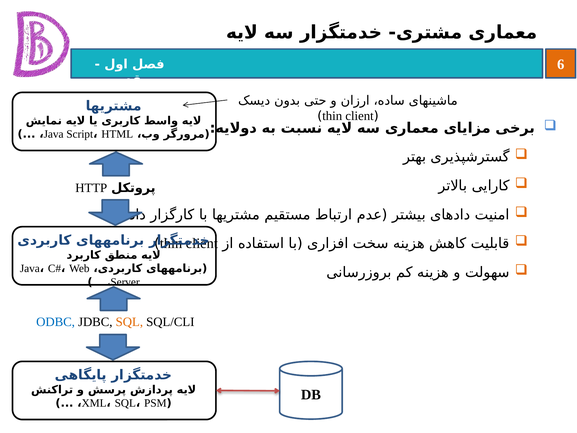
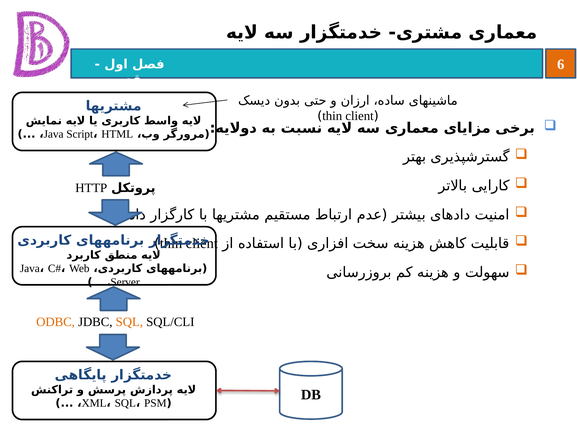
ODBC colour: blue -> orange (56, 322)
